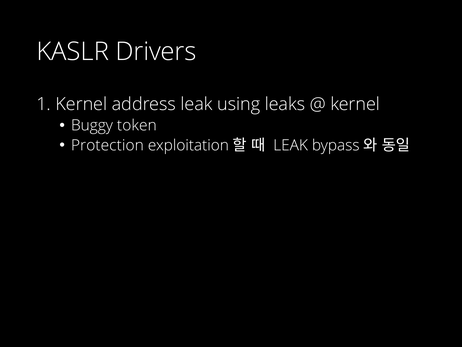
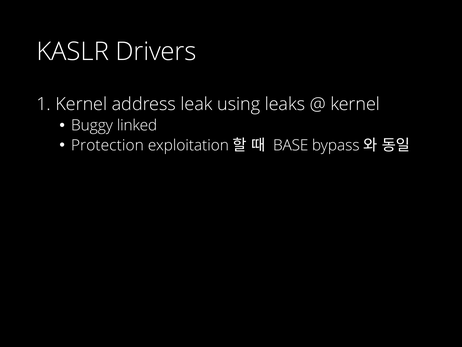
token: token -> linked (137, 125)
LEAK: LEAK -> BASE (291, 145)
